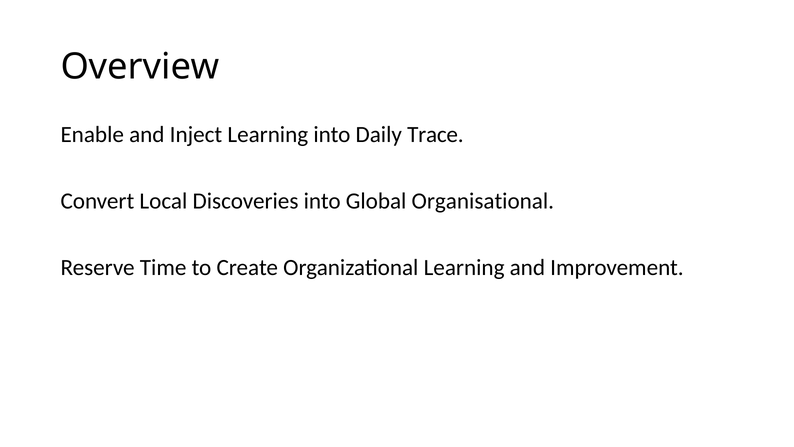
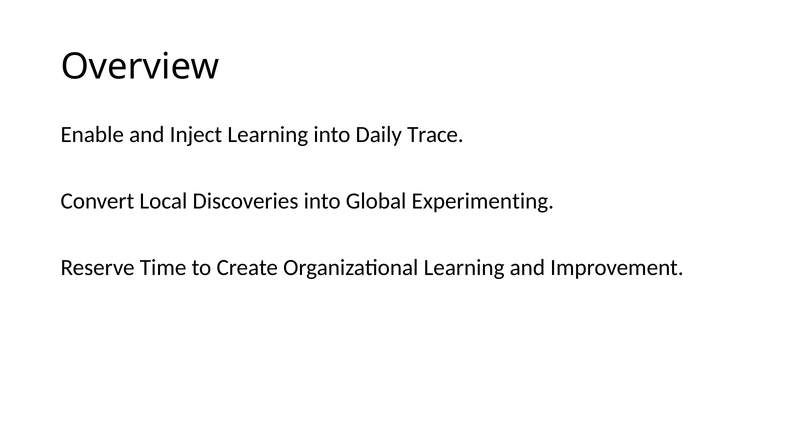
Organisational: Organisational -> Experimenting (483, 201)
